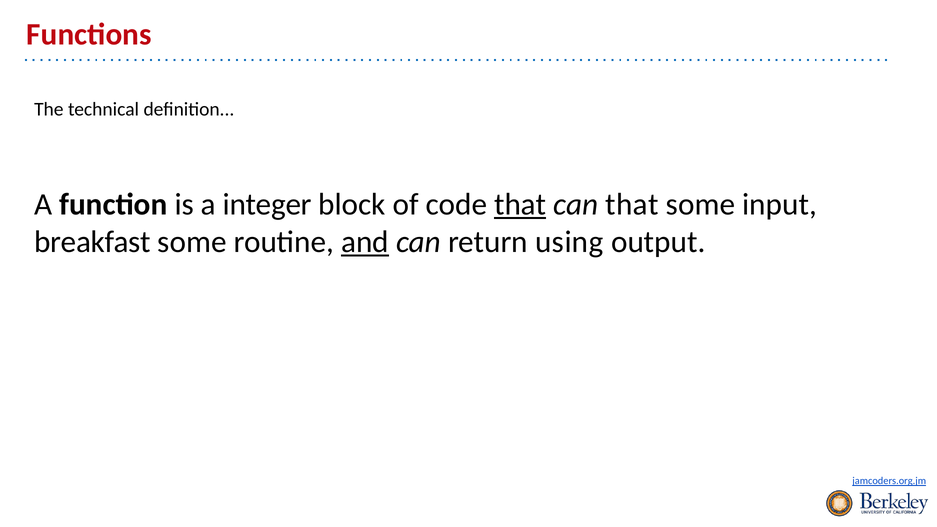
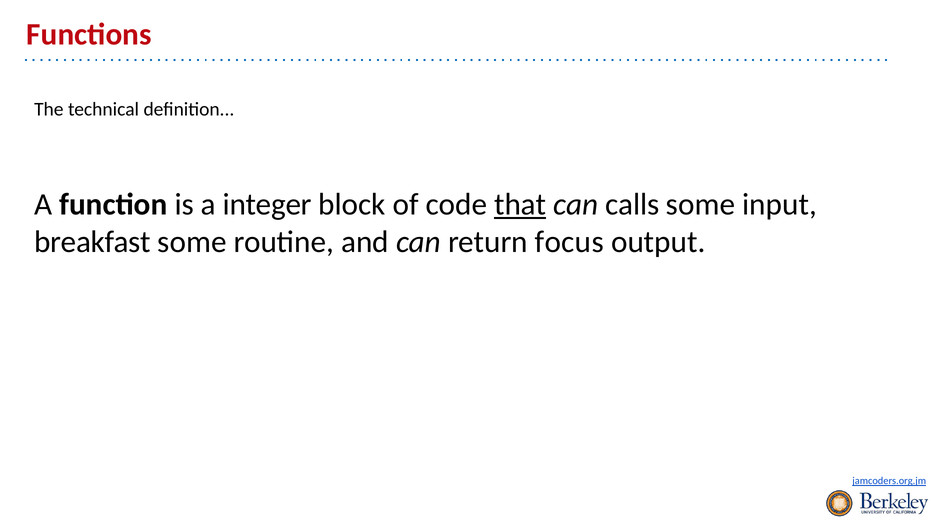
can that: that -> calls (632, 205)
and underline: present -> none (365, 242)
using: using -> focus (569, 242)
